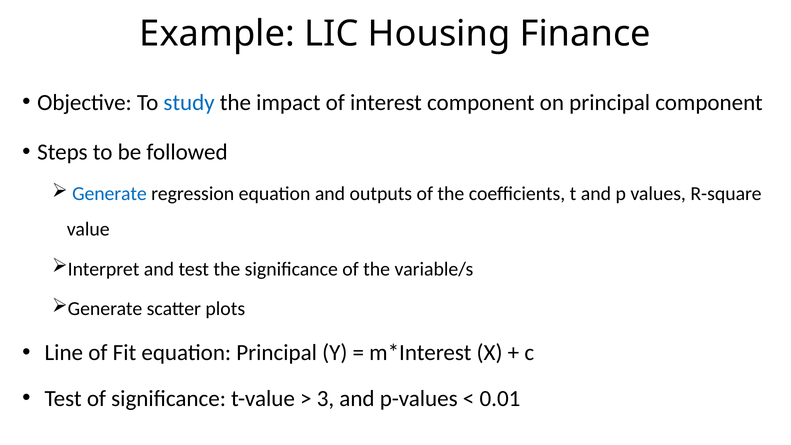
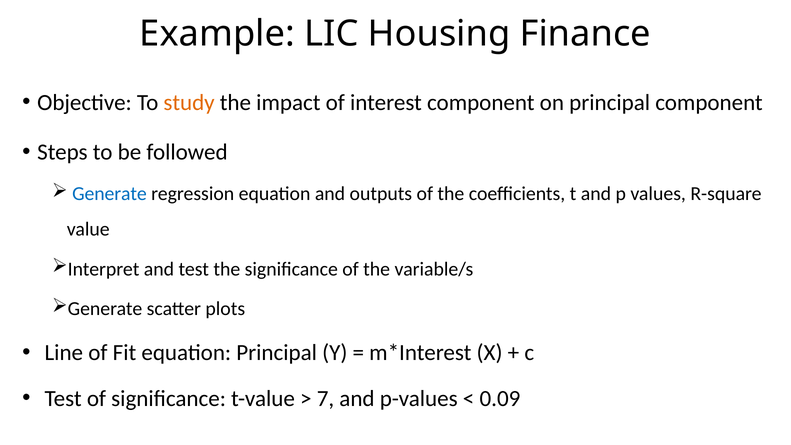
study colour: blue -> orange (189, 103)
3: 3 -> 7 (325, 398)
0.01: 0.01 -> 0.09 (500, 398)
